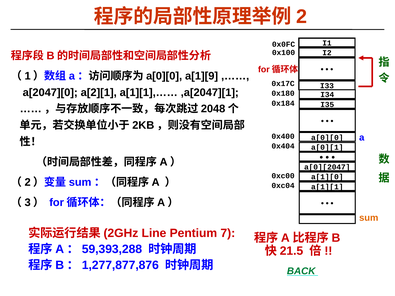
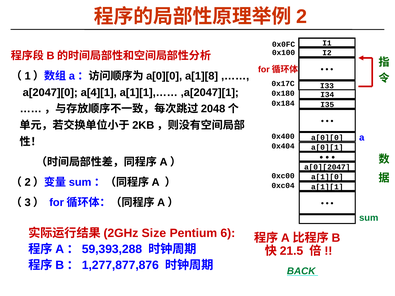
a[1][9: a[1][9 -> a[1][8 (202, 76)
a[2][1: a[2][1 -> a[4][1 (99, 92)
sum colour: orange -> green (369, 218)
Line: Line -> Size (154, 233)
7: 7 -> 6 (228, 233)
